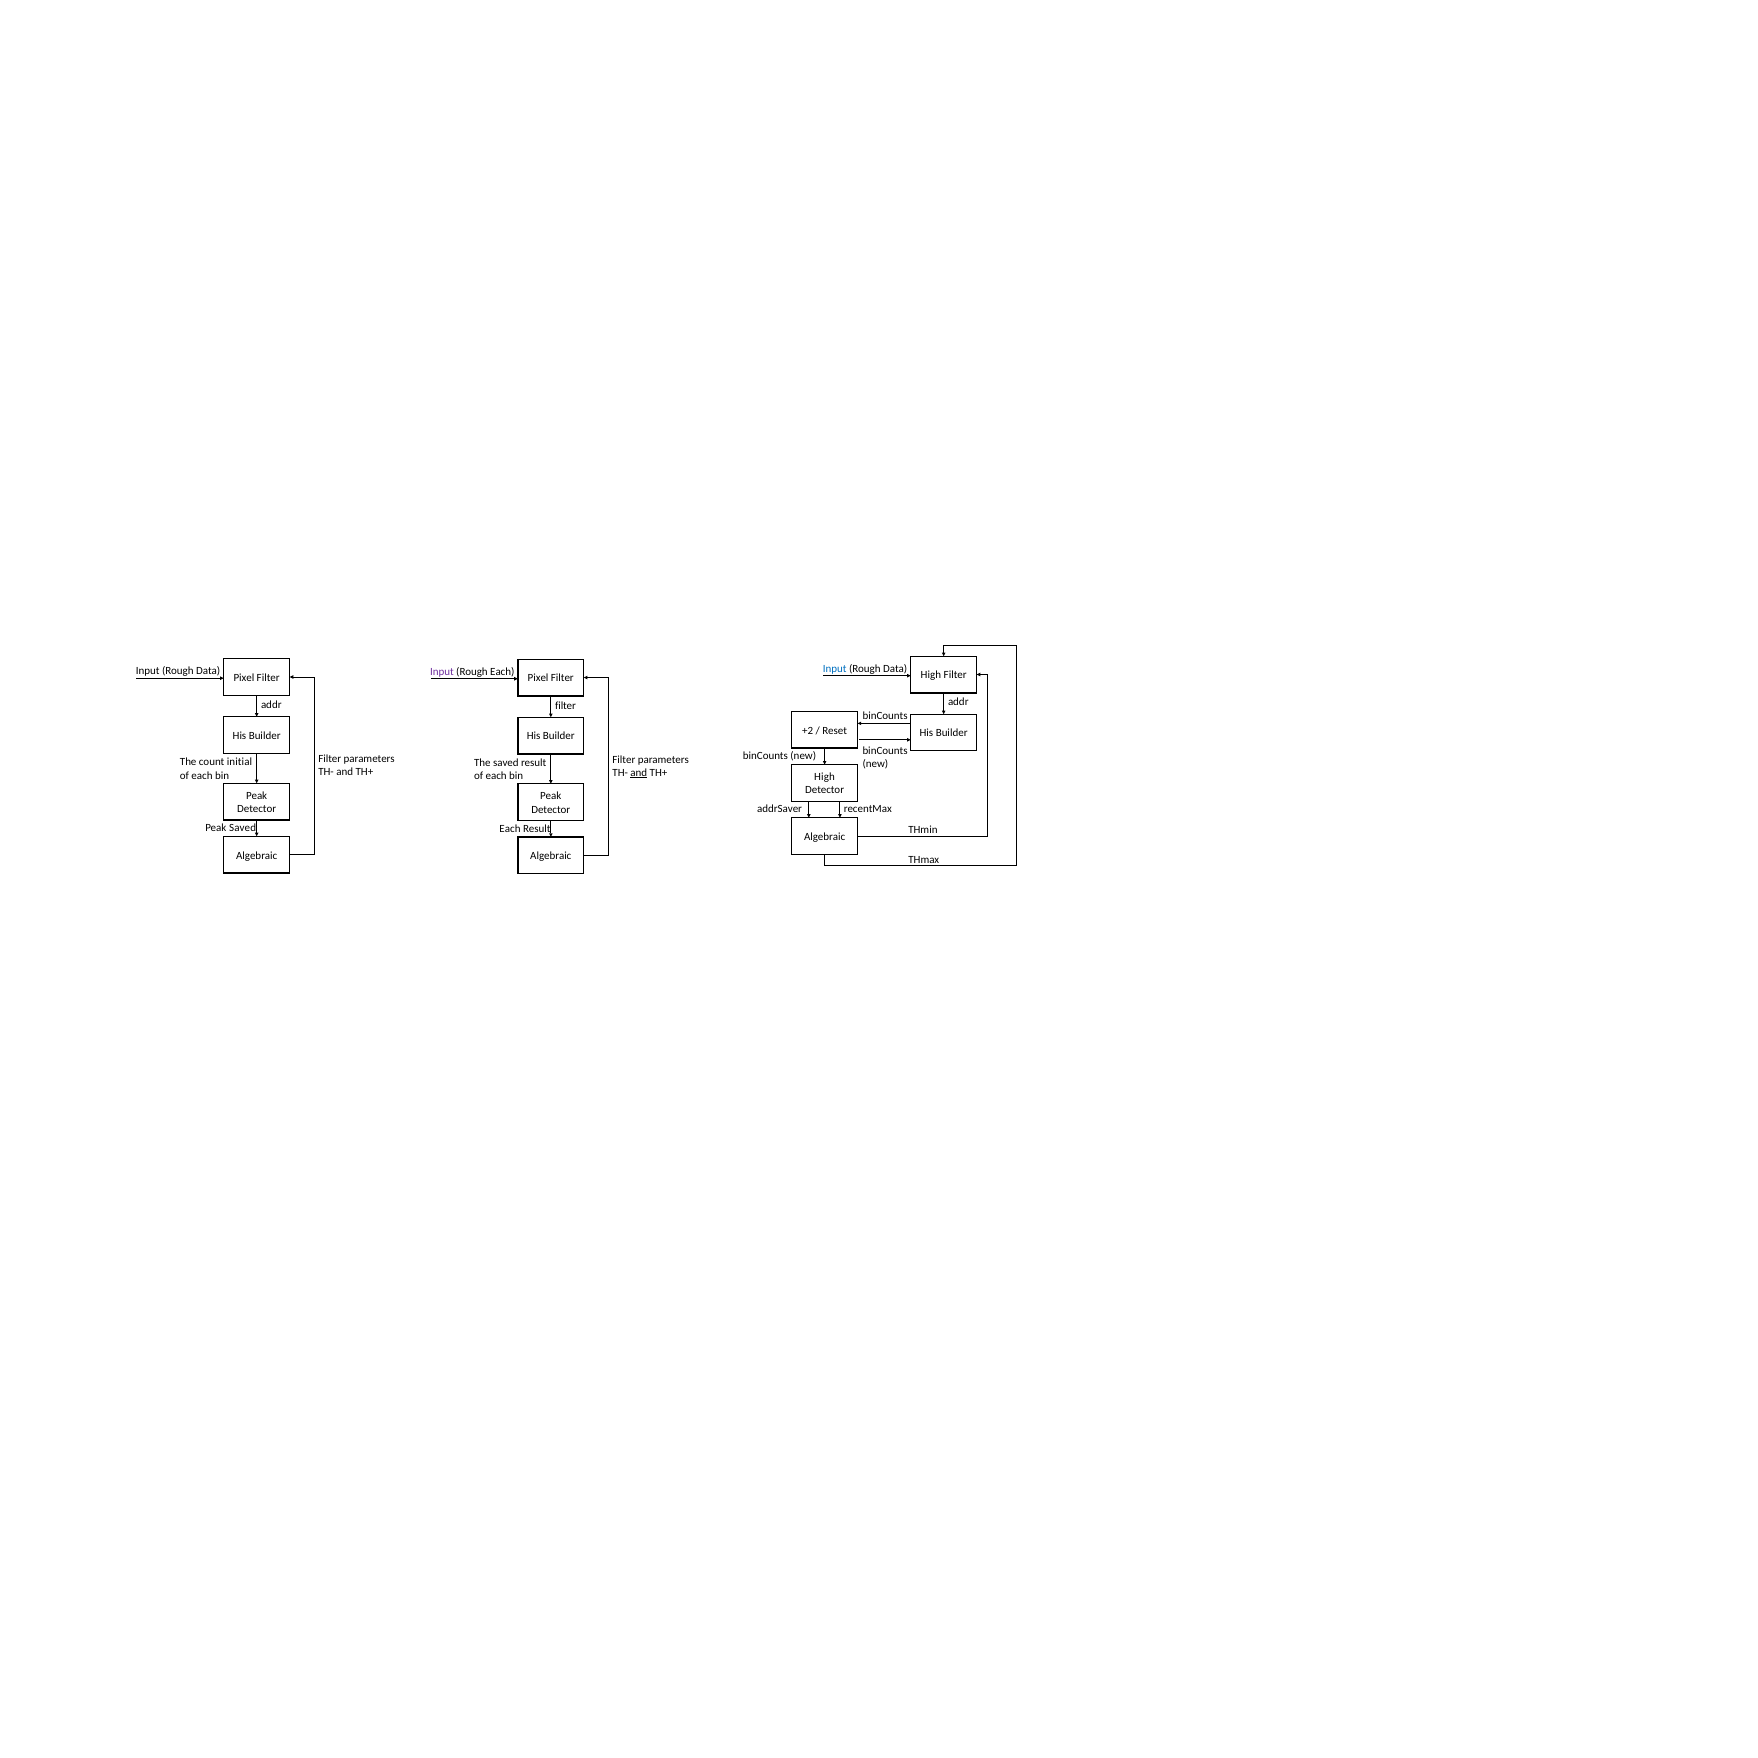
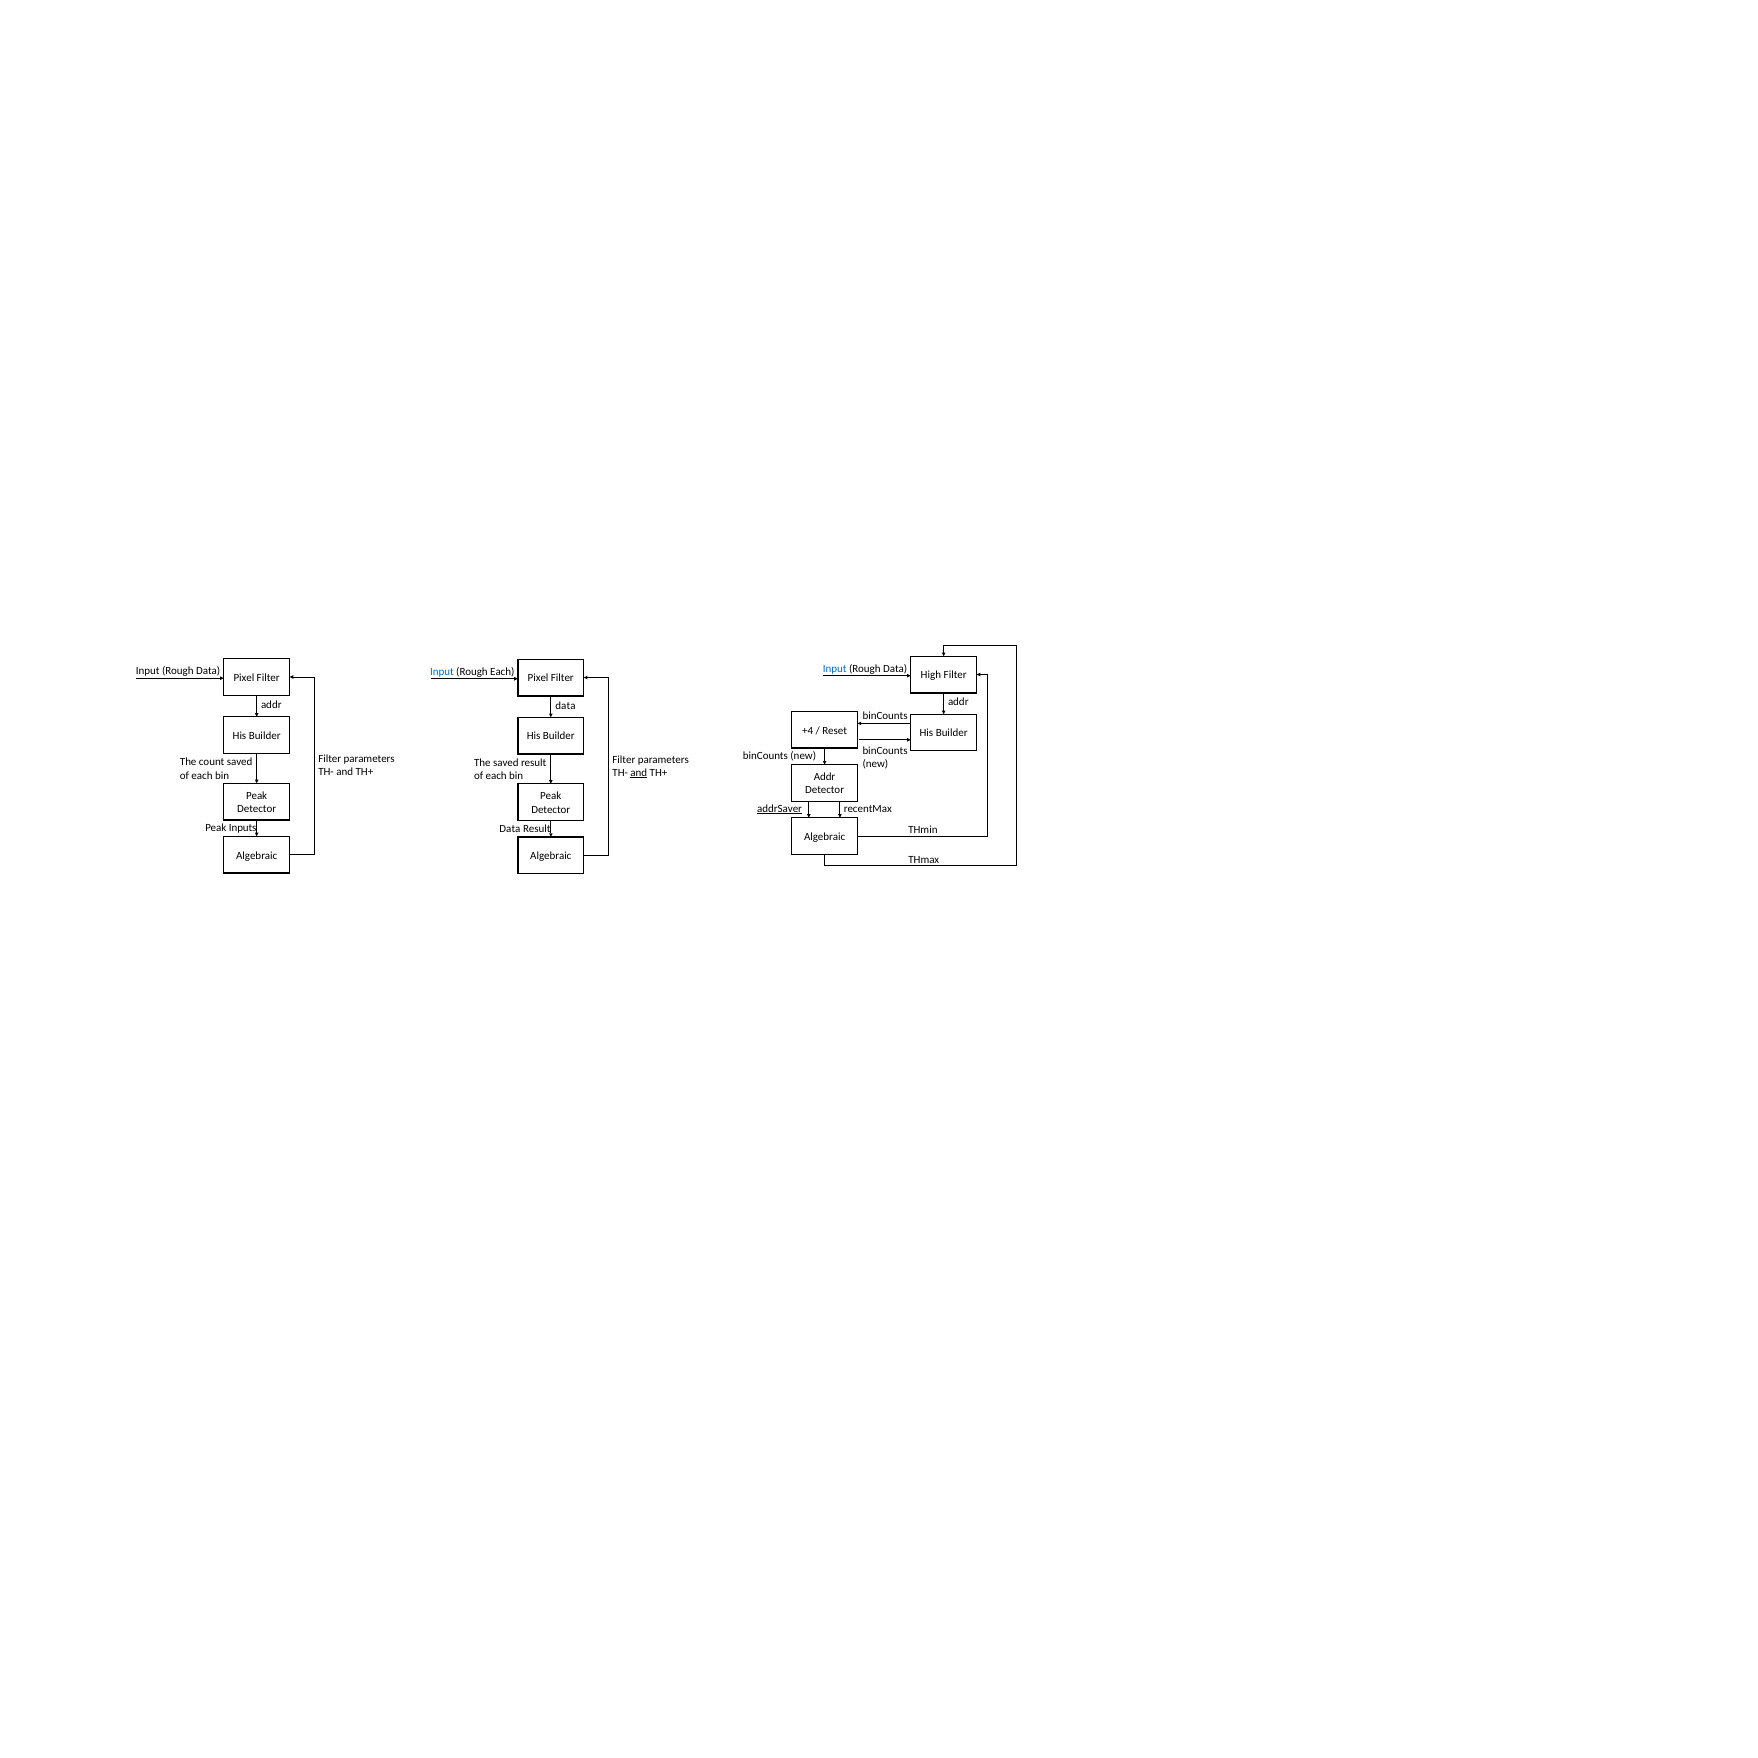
Input colour: purple -> blue (442, 672)
filter: filter -> data (565, 705)
+2: +2 -> +4 (808, 731)
count initial: initial -> saved (240, 762)
High: High -> Addr (825, 777)
addrSaver underline: none -> present (780, 809)
Peak Saved: Saved -> Inputs (243, 828)
Each: Each -> Data (510, 829)
